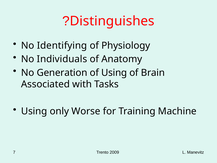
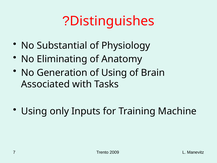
Identifying: Identifying -> Substantial (62, 46)
Individuals: Individuals -> Eliminating (62, 59)
Worse: Worse -> Inputs (86, 111)
